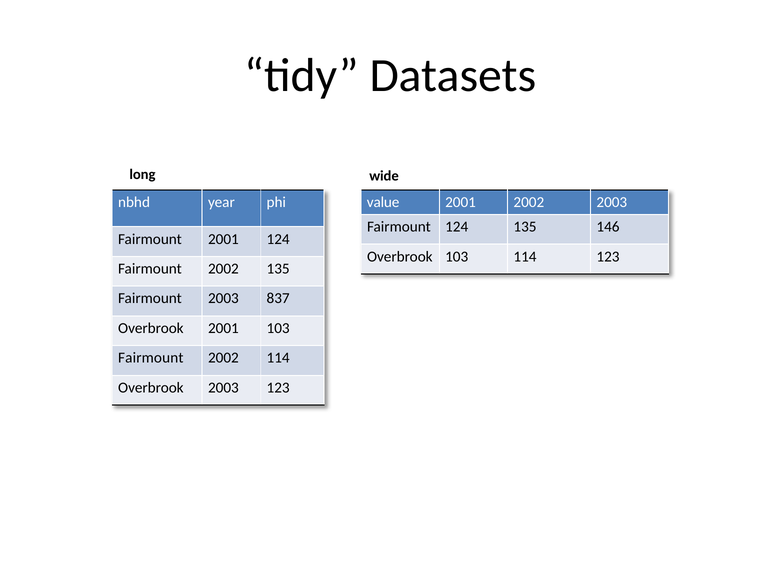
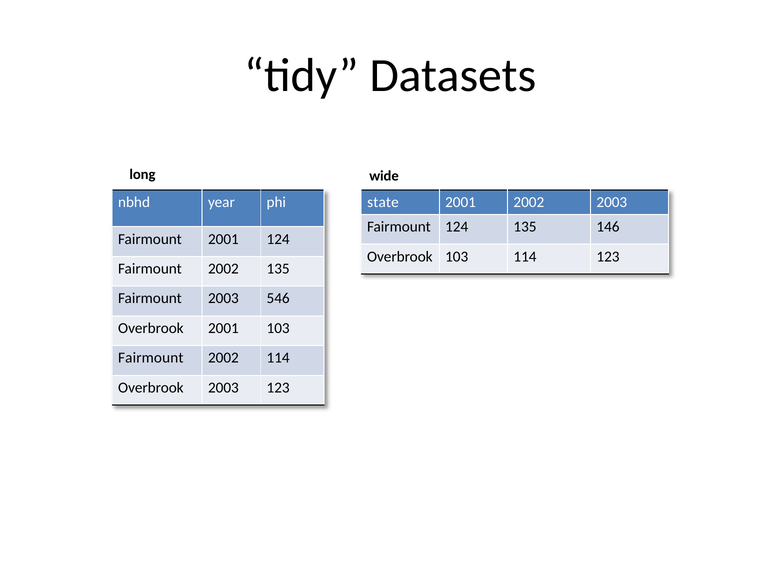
value: value -> state (383, 203)
837: 837 -> 546 (278, 299)
